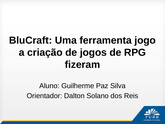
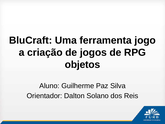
fizeram: fizeram -> objetos (83, 65)
